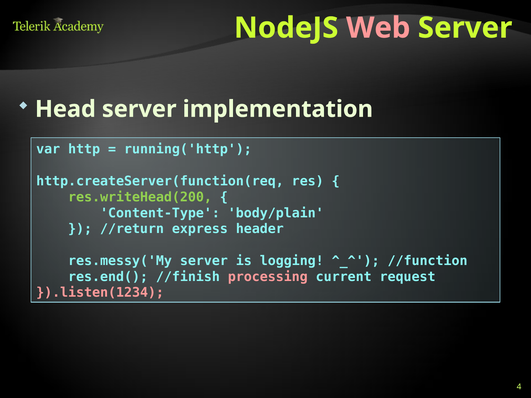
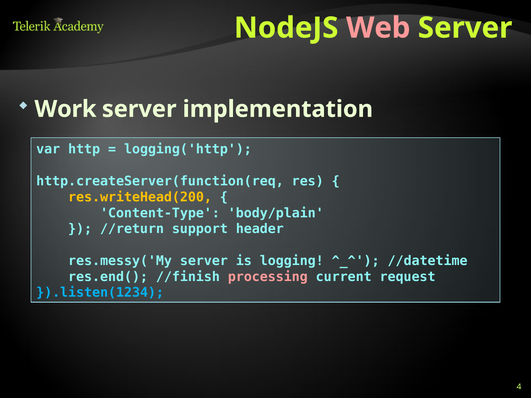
Head: Head -> Work (65, 109)
running('http: running('http -> logging('http (188, 149)
res.writeHead(200 colour: light green -> yellow (140, 197)
express: express -> support (200, 229)
//function: //function -> //datetime (428, 261)
}).listen(1234 colour: pink -> light blue (100, 293)
